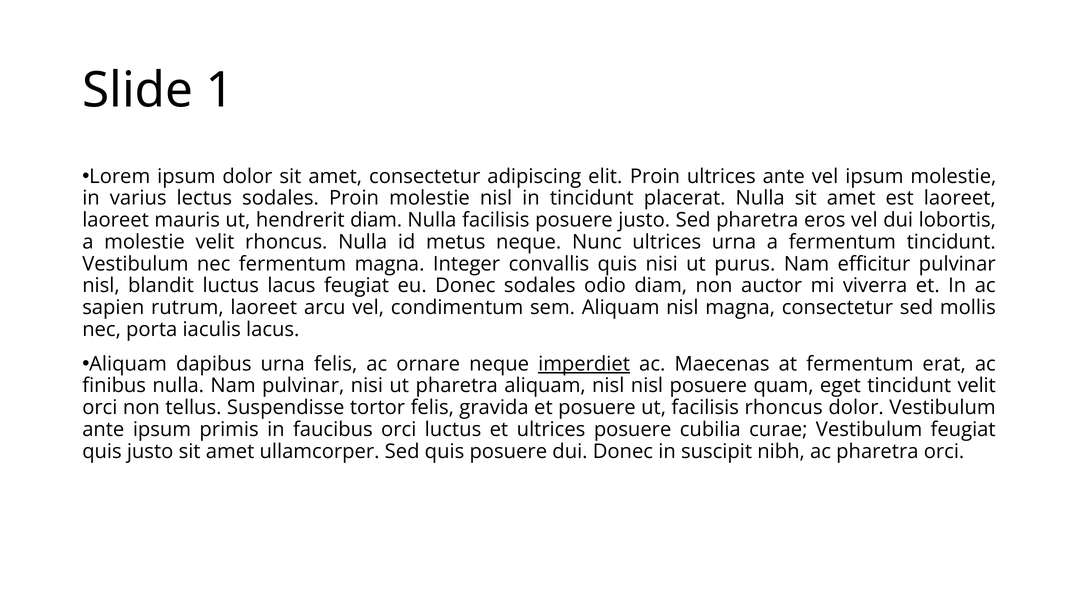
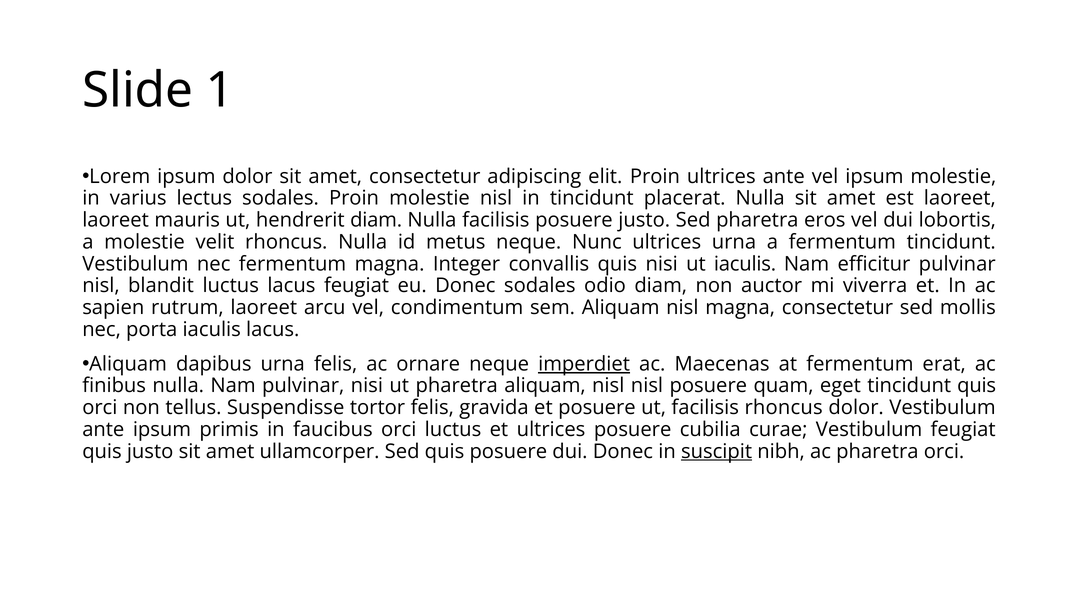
ut purus: purus -> iaculis (745, 264)
tincidunt velit: velit -> quis (977, 386)
suscipit underline: none -> present (717, 451)
